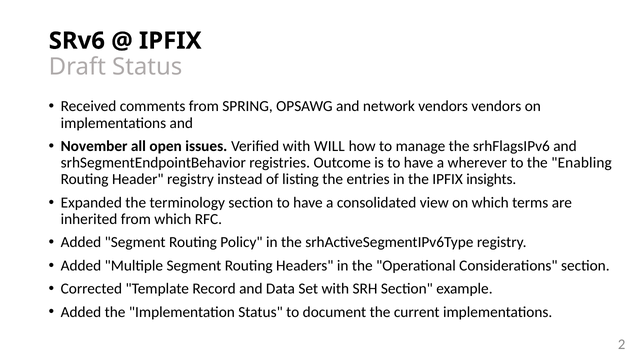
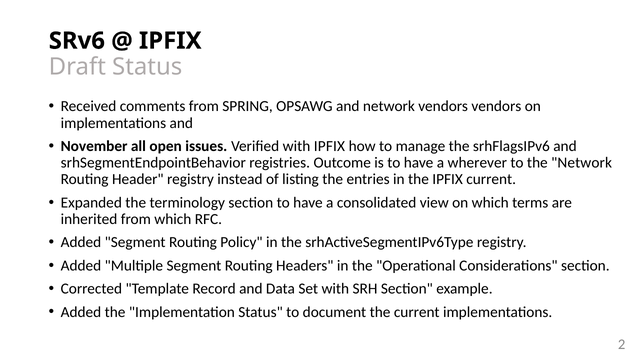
with WILL: WILL -> IPFIX (329, 146)
the Enabling: Enabling -> Network (582, 162)
IPFIX insights: insights -> current (491, 179)
